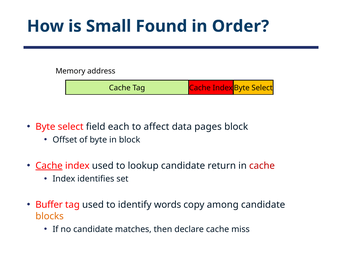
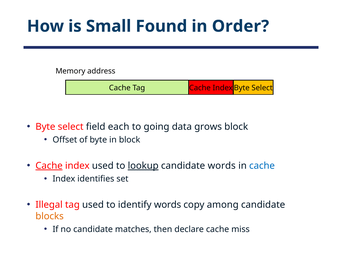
affect: affect -> going (157, 127)
pages: pages -> grows (208, 127)
lookup underline: none -> present (143, 166)
candidate return: return -> words (222, 166)
cache colour: red -> blue (262, 166)
Buffer: Buffer -> Illegal (49, 205)
